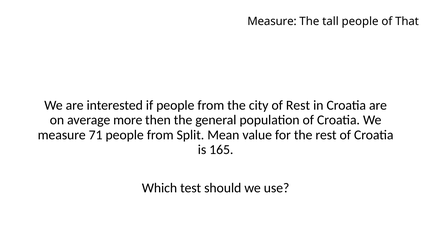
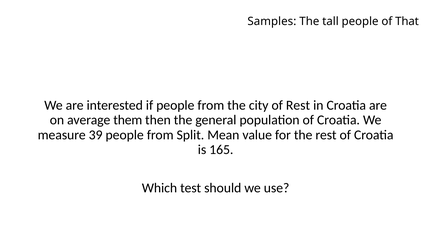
Measure: Measure -> Samples (272, 21)
more: more -> them (128, 120)
71: 71 -> 39 (96, 134)
